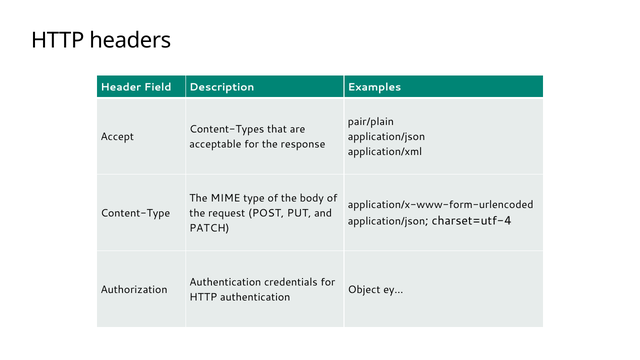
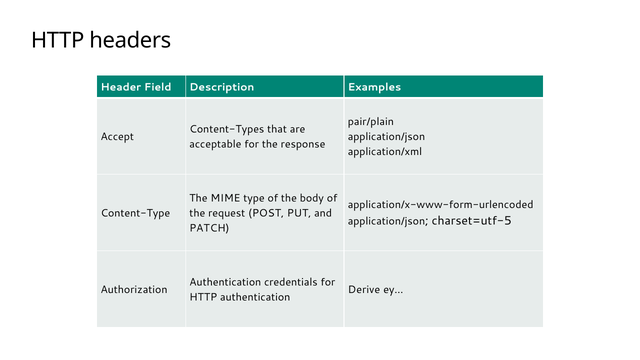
charset=utf-4: charset=utf-4 -> charset=utf-5 (472, 221)
Object: Object -> Derive (364, 290)
